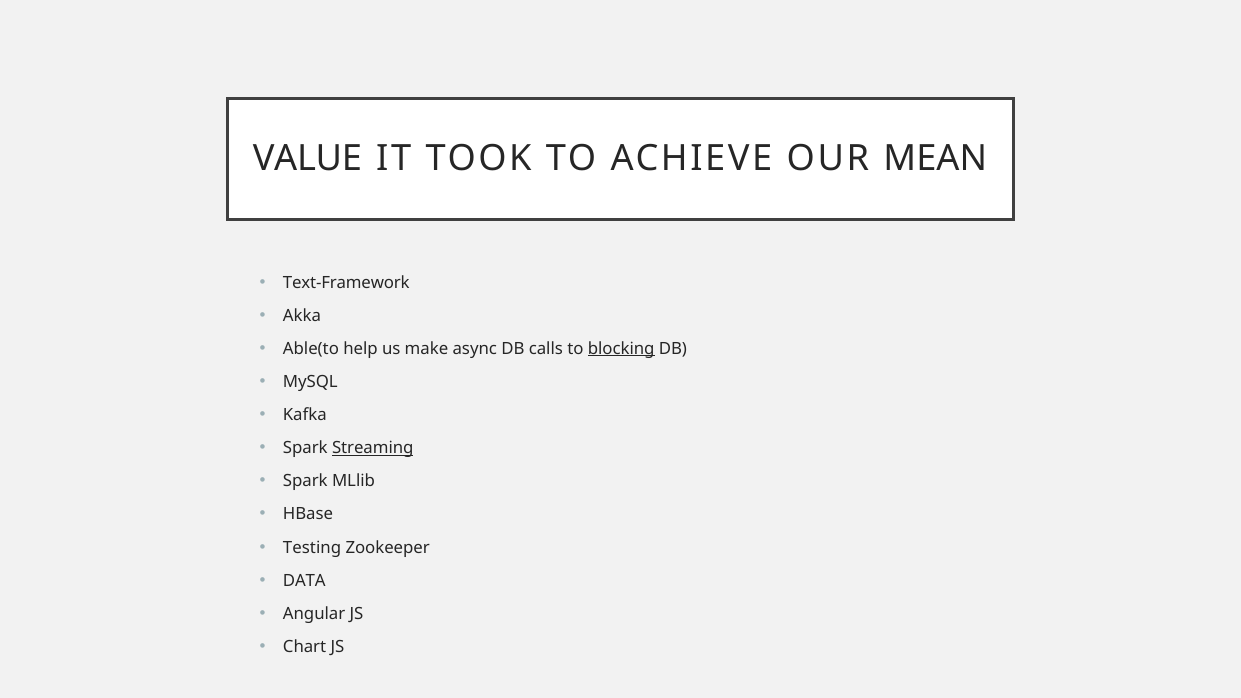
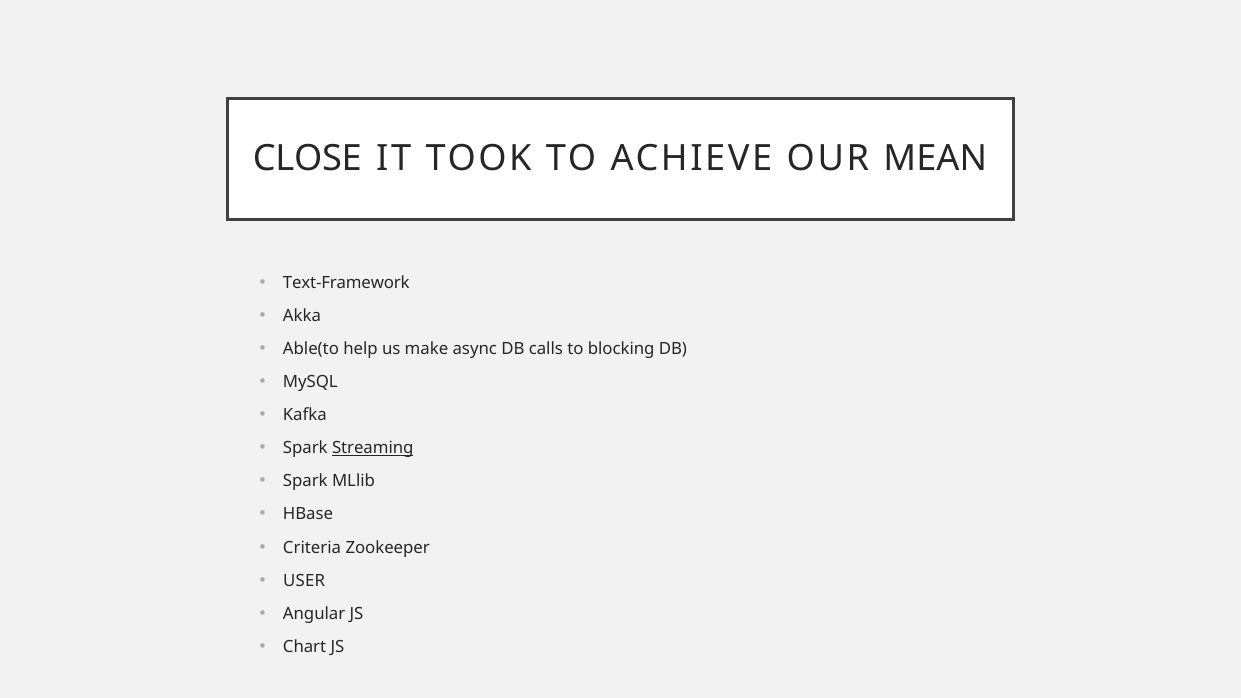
VALUE: VALUE -> CLOSE (307, 158)
blocking underline: present -> none (621, 349)
Testing: Testing -> Criteria (312, 548)
DATA: DATA -> USER (304, 581)
